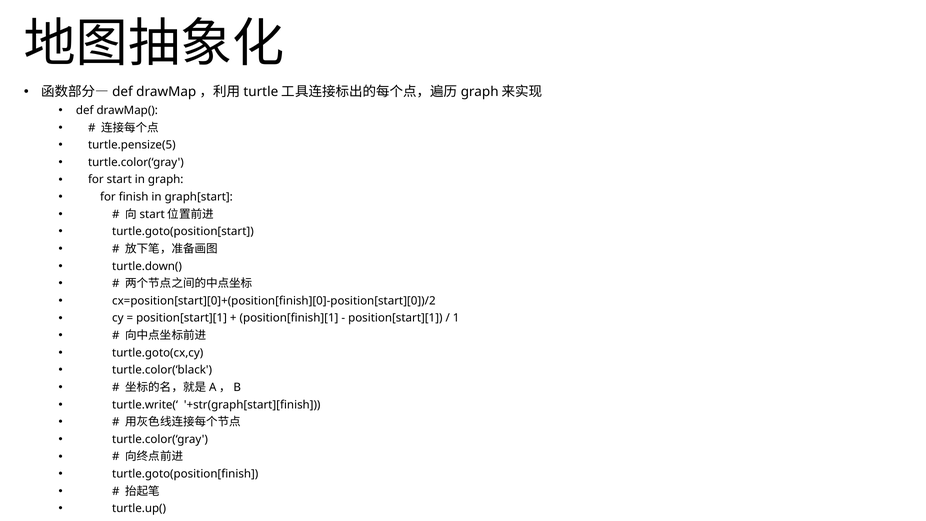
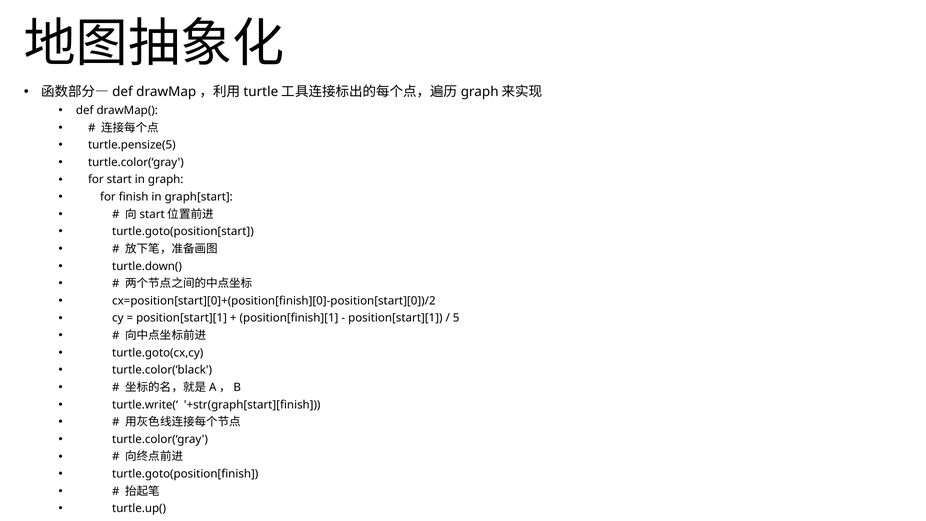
1: 1 -> 5 (456, 318)
